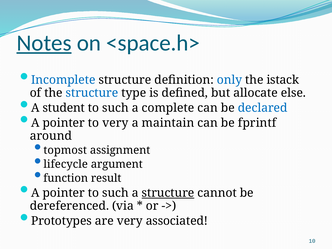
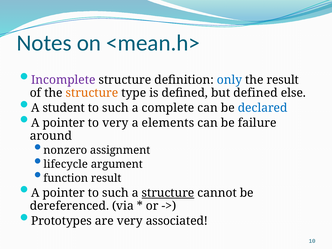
Notes underline: present -> none (44, 43)
<space.h>: <space.h> -> <mean.h> (153, 43)
Incomplete colour: blue -> purple (63, 80)
the istack: istack -> result (283, 80)
structure colour: blue -> orange (92, 93)
but allocate: allocate -> defined (256, 93)
maintain: maintain -> elements (168, 123)
fprintf: fprintf -> failure (257, 123)
topmost: topmost -> nonzero (65, 150)
